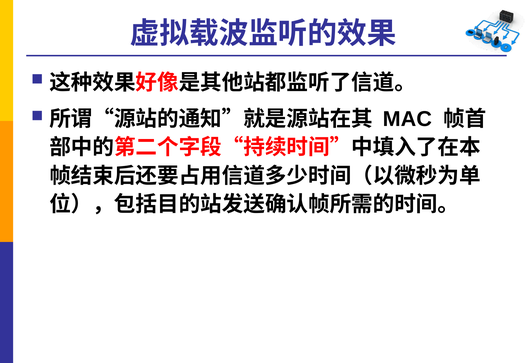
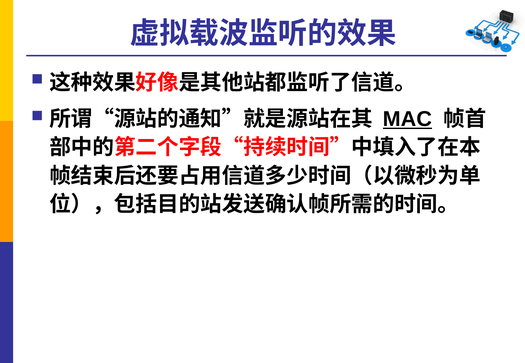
MAC underline: none -> present (407, 119)
